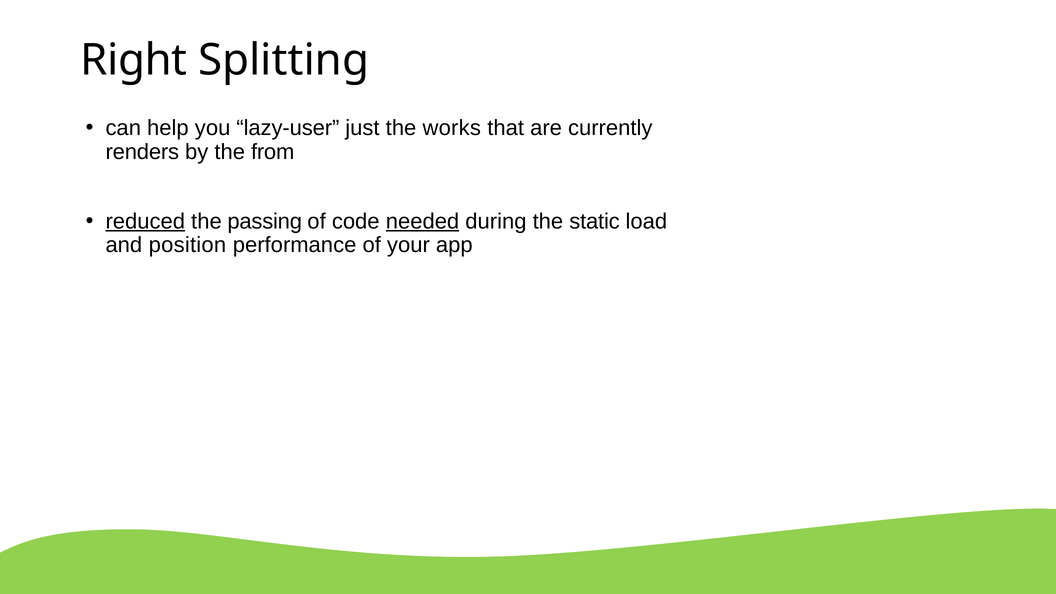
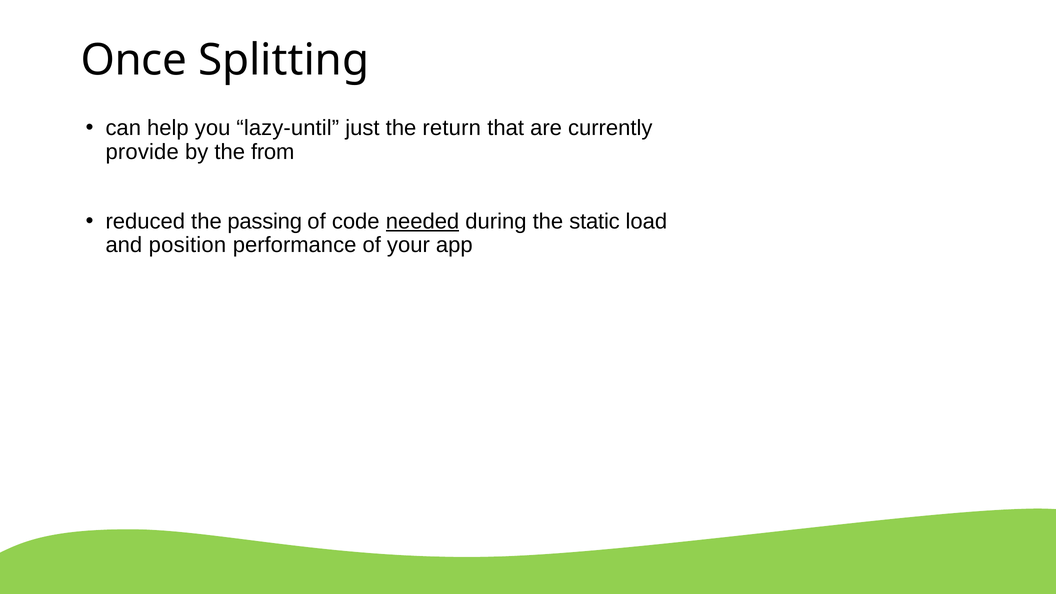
Right: Right -> Once (134, 60)
lazy-user: lazy-user -> lazy-until (288, 128)
works: works -> return (452, 128)
renders: renders -> provide (142, 152)
reduced underline: present -> none (145, 221)
